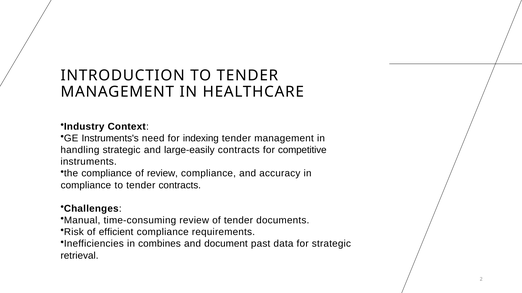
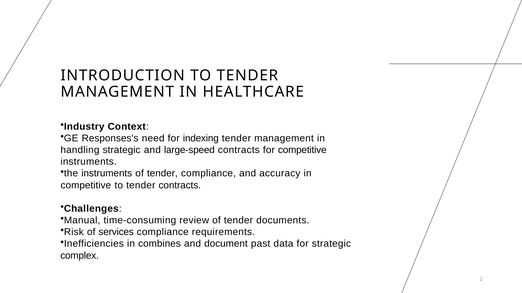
Instruments's: Instruments's -> Responses's (110, 139)
large-easily: large-easily -> large-speed (189, 150)
the compliance: compliance -> instruments (107, 174)
review: review -> tender (162, 174)
compliance: compliance -> competitive (86, 186)
efficient: efficient -> services (116, 233)
retrieval: retrieval -> complex (80, 256)
